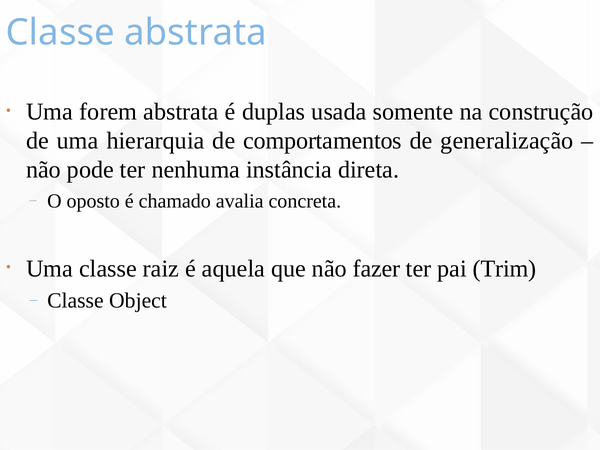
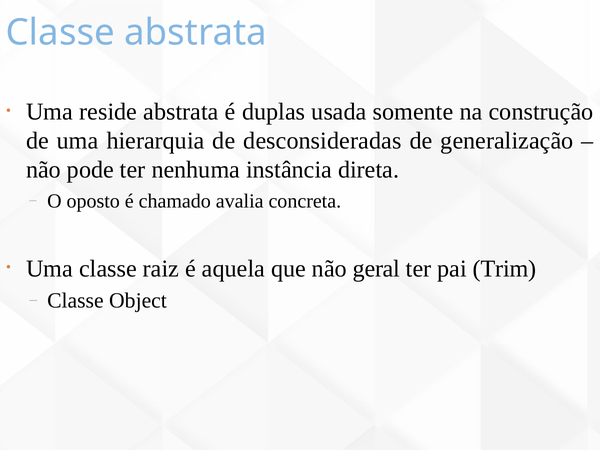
forem: forem -> reside (108, 112)
comportamentos: comportamentos -> desconsideradas (322, 141)
fazer: fazer -> geral (376, 269)
